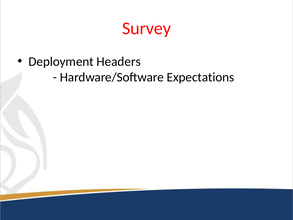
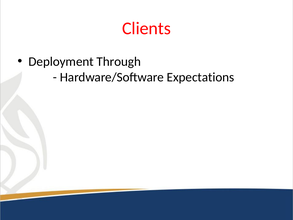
Survey: Survey -> Clients (146, 28)
Headers: Headers -> Through (119, 61)
